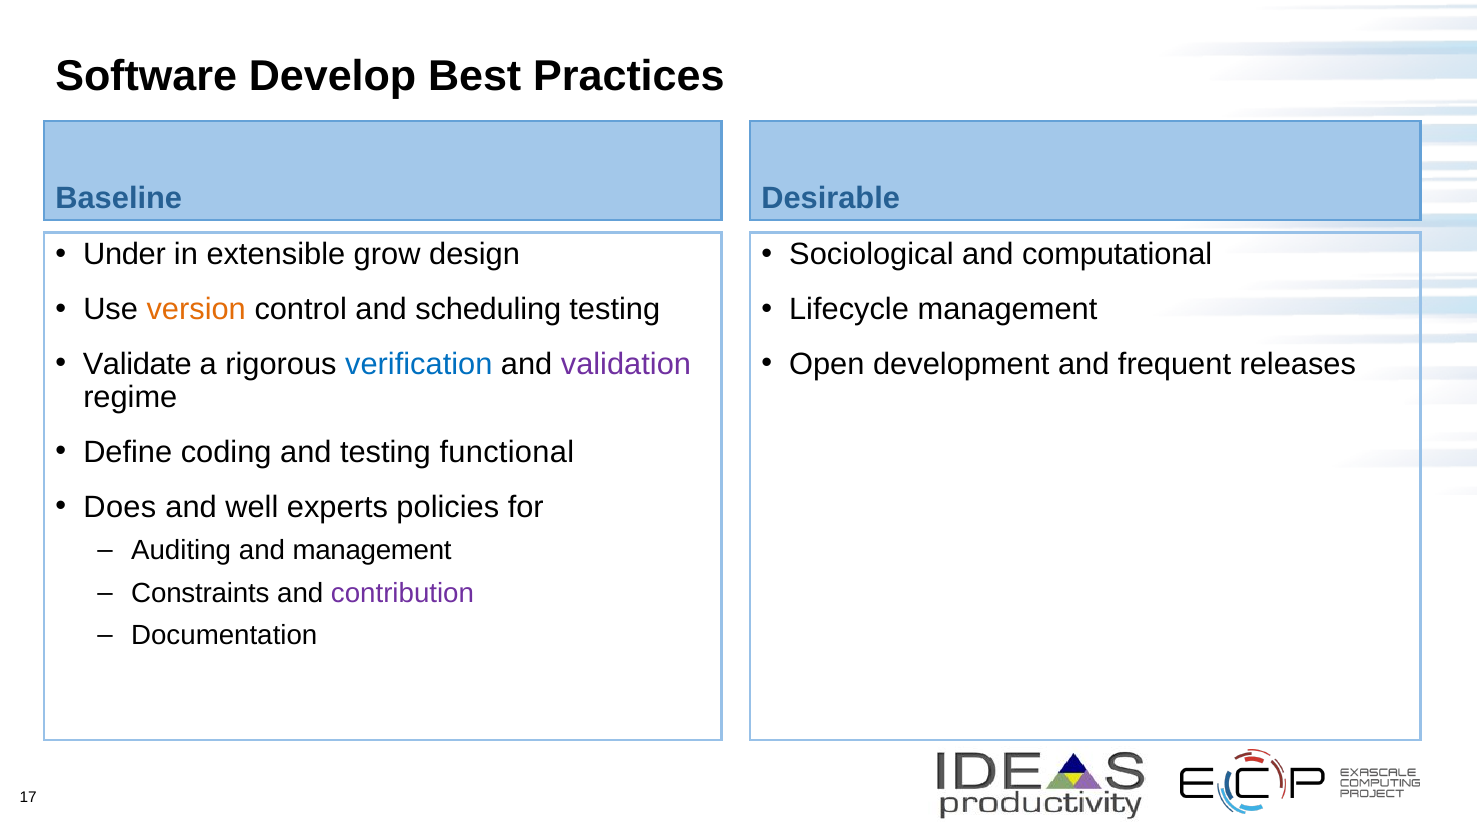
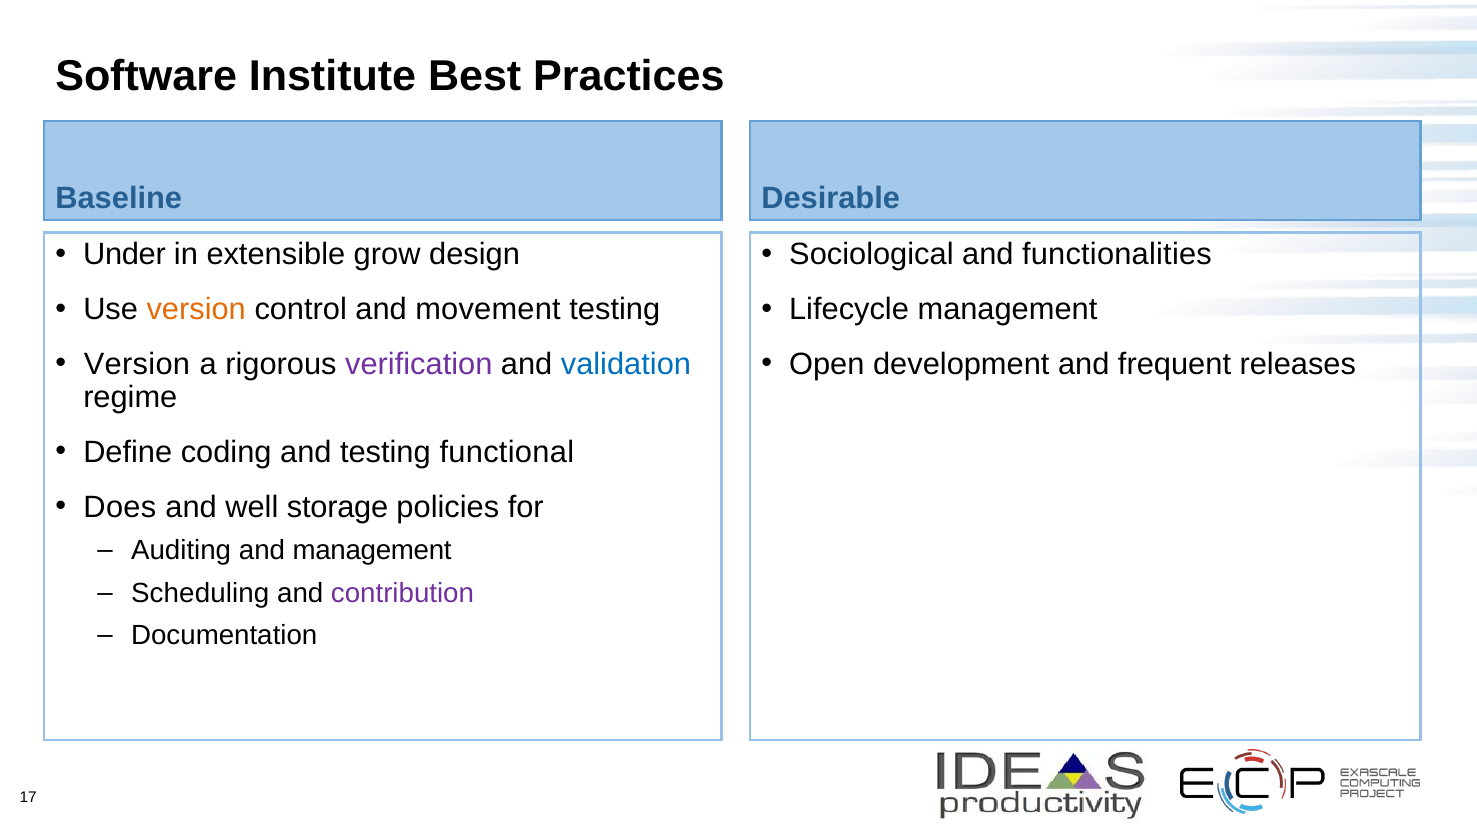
Develop: Develop -> Institute (333, 76)
computational: computational -> functionalities (1117, 254)
scheduling: scheduling -> movement (488, 309)
Validate: Validate -> Version (137, 364)
verification colour: blue -> purple (419, 364)
validation colour: purple -> blue (626, 364)
experts: experts -> storage (338, 507)
Constraints: Constraints -> Scheduling (200, 593)
